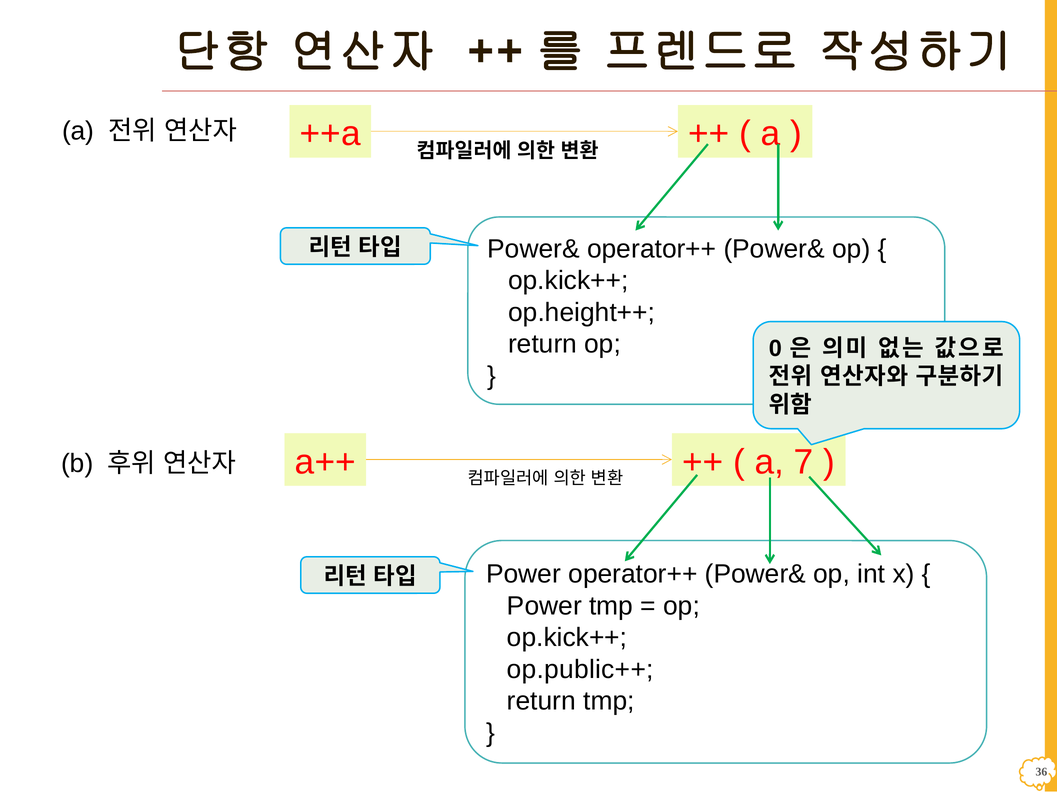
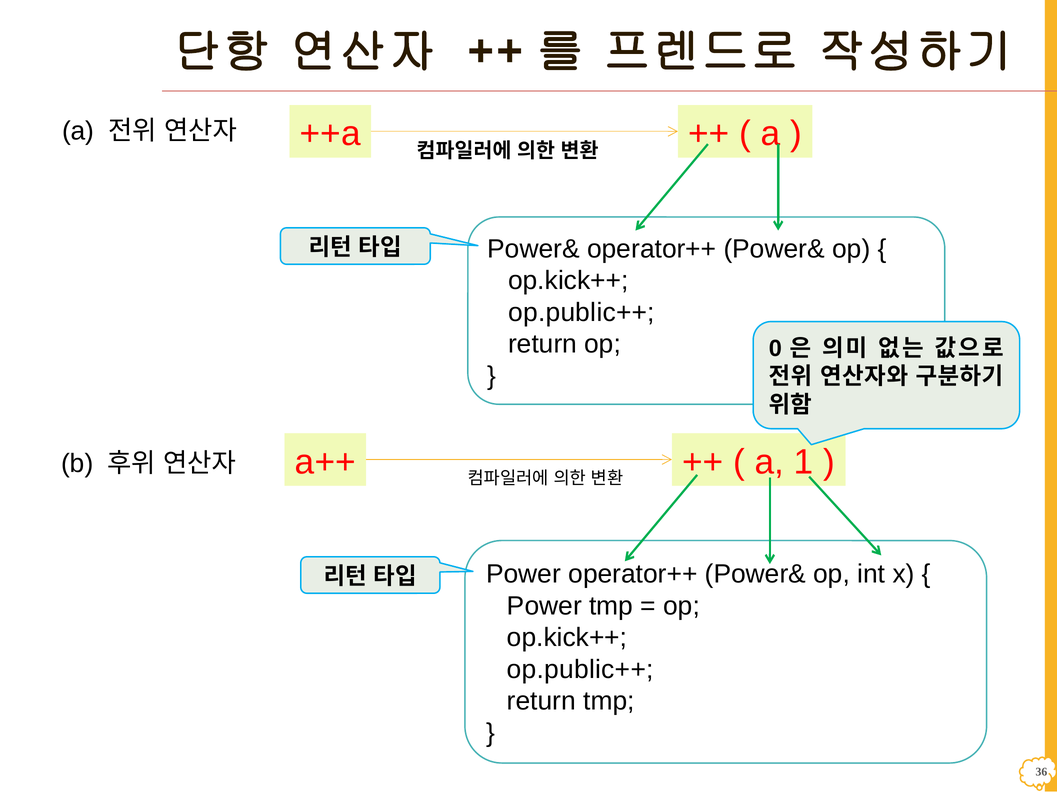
op.height++: op.height++ -> op.public++ (581, 312)
7: 7 -> 1 (804, 462)
